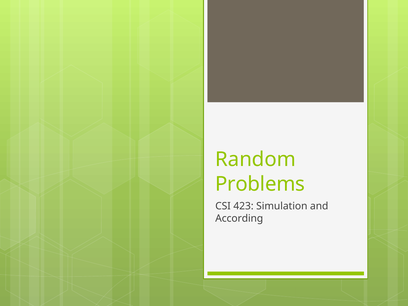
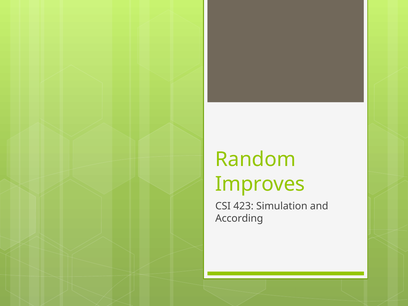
Problems: Problems -> Improves (260, 184)
